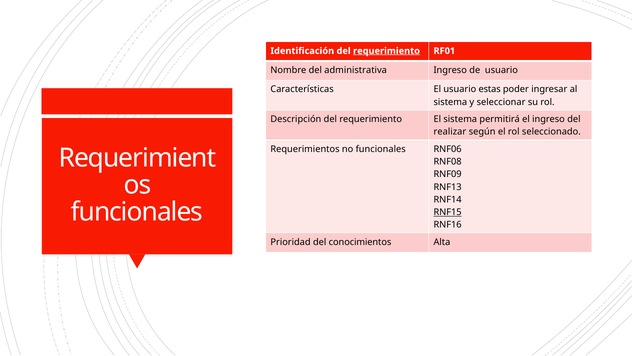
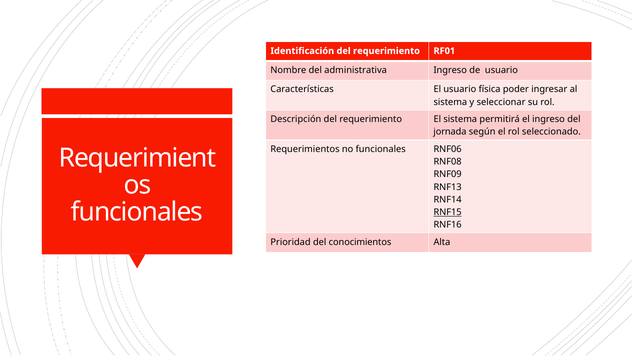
requerimiento underline: present -> none (386, 51)
estas: estas -> física (490, 89)
realizar: realizar -> jornada (450, 132)
